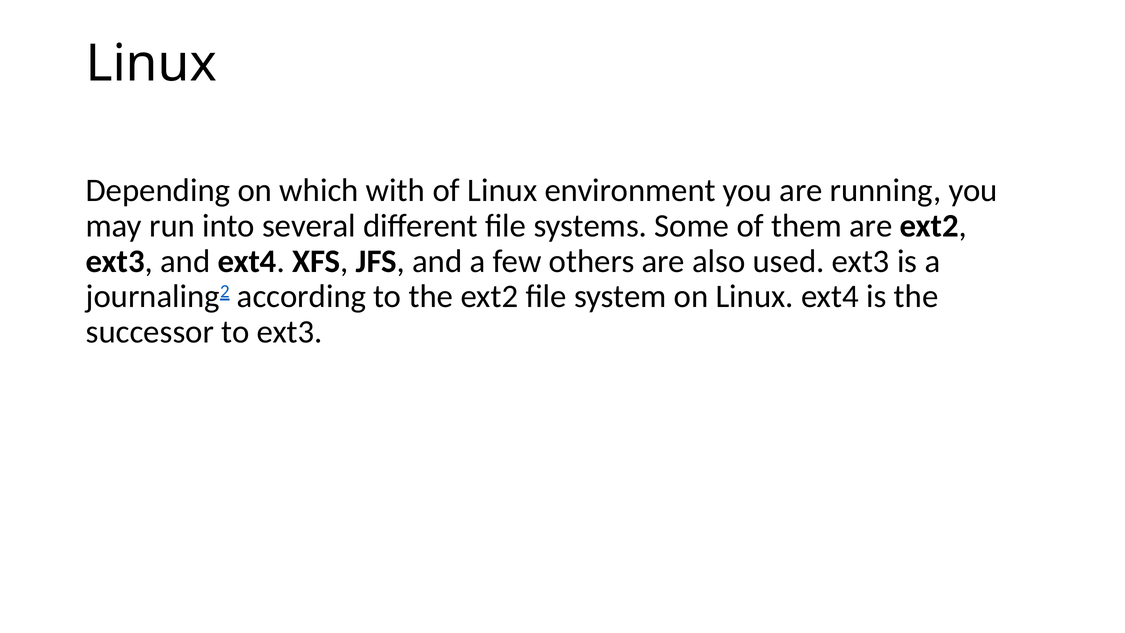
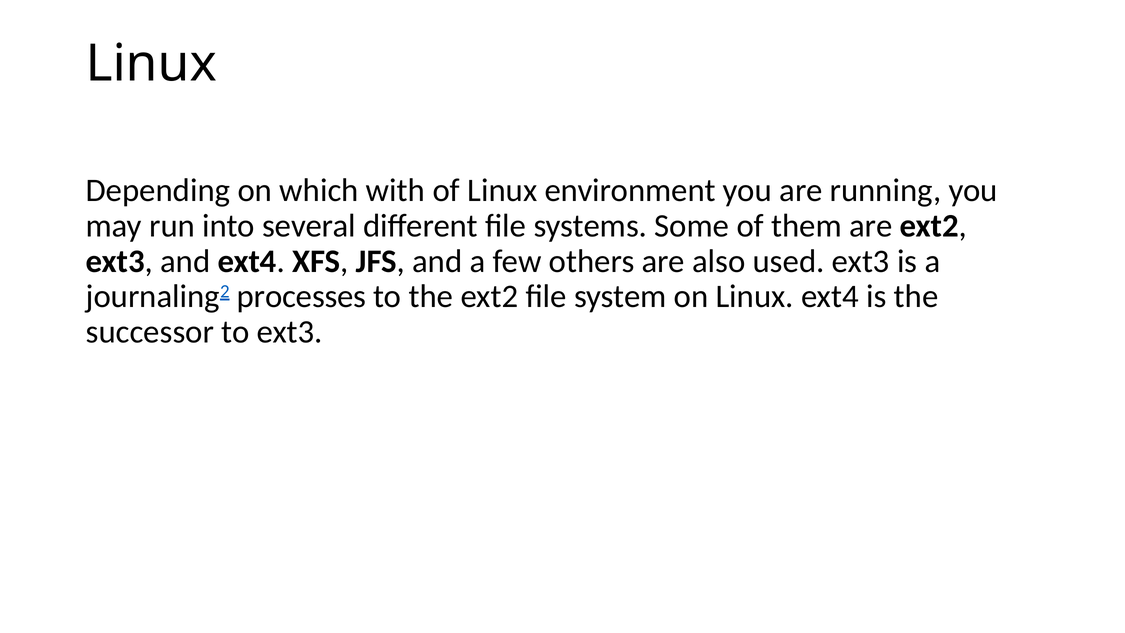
according: according -> processes (302, 297)
